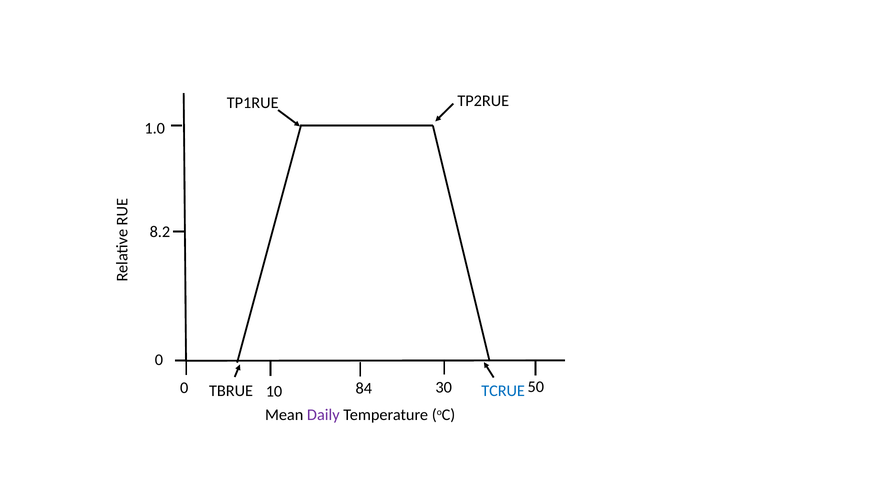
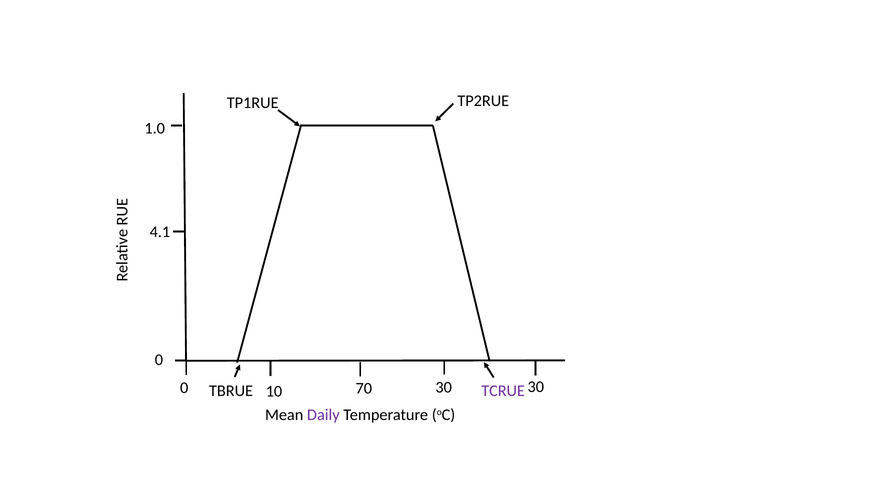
8.2: 8.2 -> 4.1 (160, 232)
TCRUE colour: blue -> purple (503, 391)
84: 84 -> 70 (364, 388)
30 50: 50 -> 30 (536, 387)
